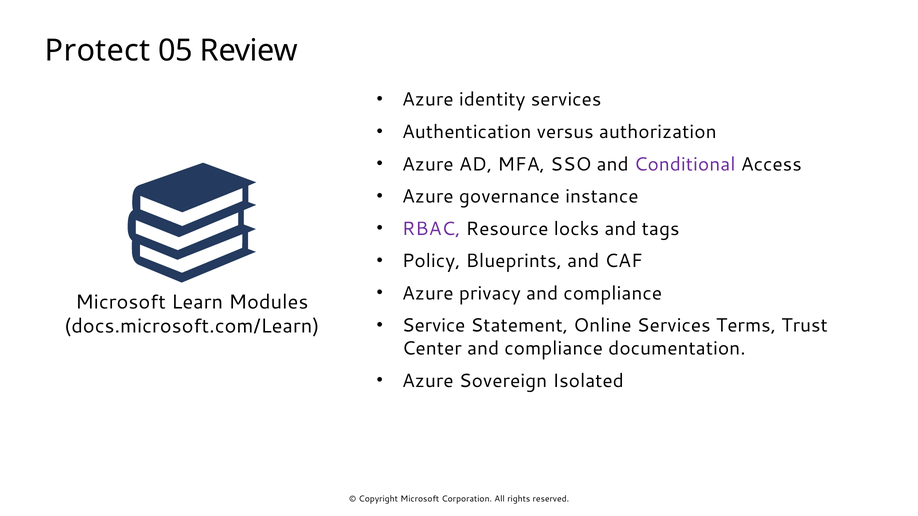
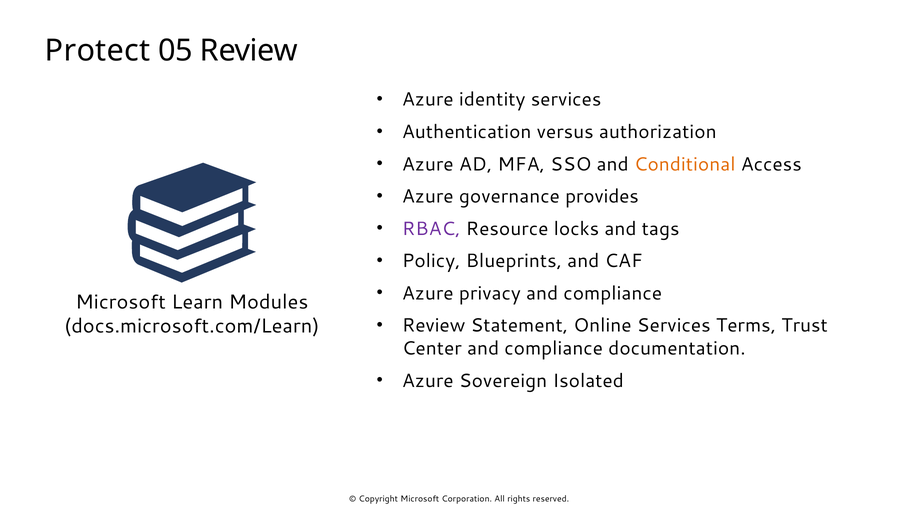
Conditional colour: purple -> orange (685, 164)
instance: instance -> provides (602, 197)
Service: Service -> Review (434, 326)
